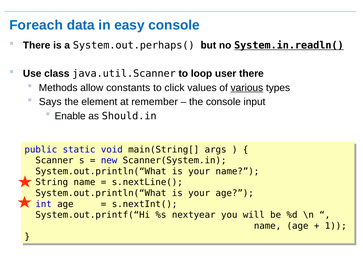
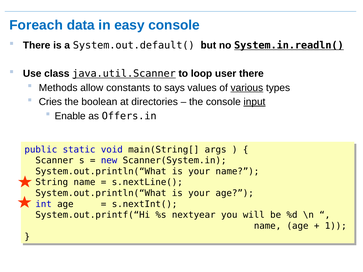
System.out.perhaps(: System.out.perhaps( -> System.out.default( (134, 45)
java.util.Scanner underline: none -> present (124, 74)
click: click -> says (175, 88)
Says: Says -> Cries (50, 102)
element: element -> boolean (99, 102)
remember: remember -> directories (155, 102)
input underline: none -> present (254, 102)
Should.in: Should.in -> Offers.in (129, 116)
